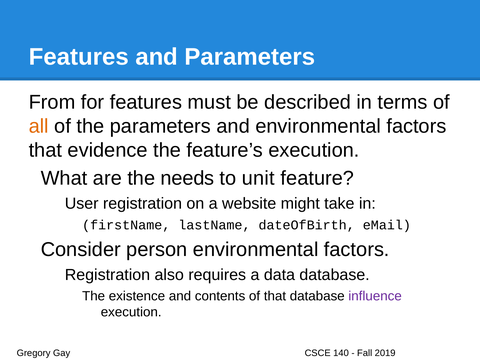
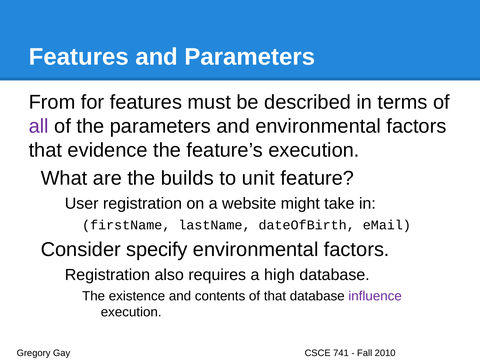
all colour: orange -> purple (39, 126)
needs: needs -> builds (187, 178)
person: person -> specify (157, 249)
data: data -> high (279, 275)
140: 140 -> 741 (341, 353)
2019: 2019 -> 2010 (385, 353)
